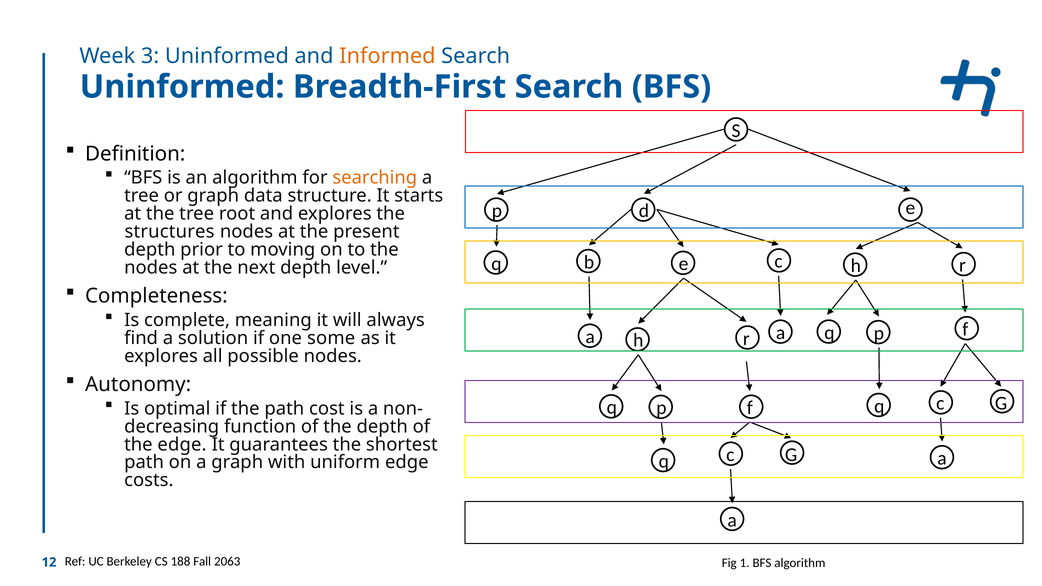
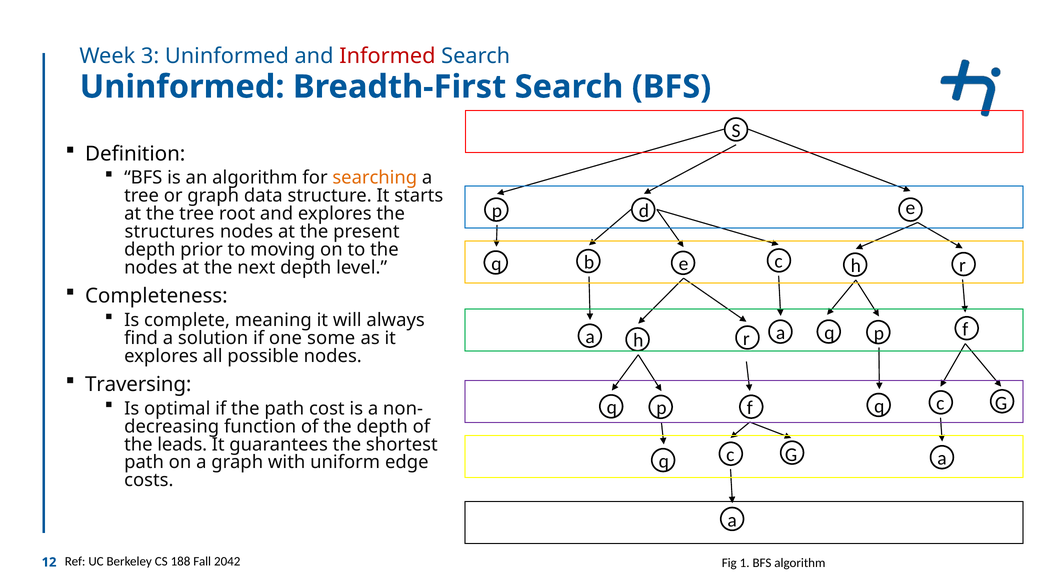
Informed colour: orange -> red (387, 56)
Autonomy: Autonomy -> Traversing (138, 385)
the edge: edge -> leads (182, 445)
2063: 2063 -> 2042 (227, 562)
